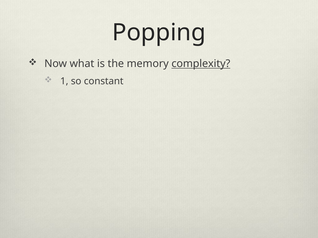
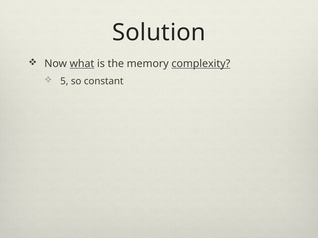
Popping: Popping -> Solution (159, 32)
what underline: none -> present (82, 64)
1: 1 -> 5 (64, 81)
